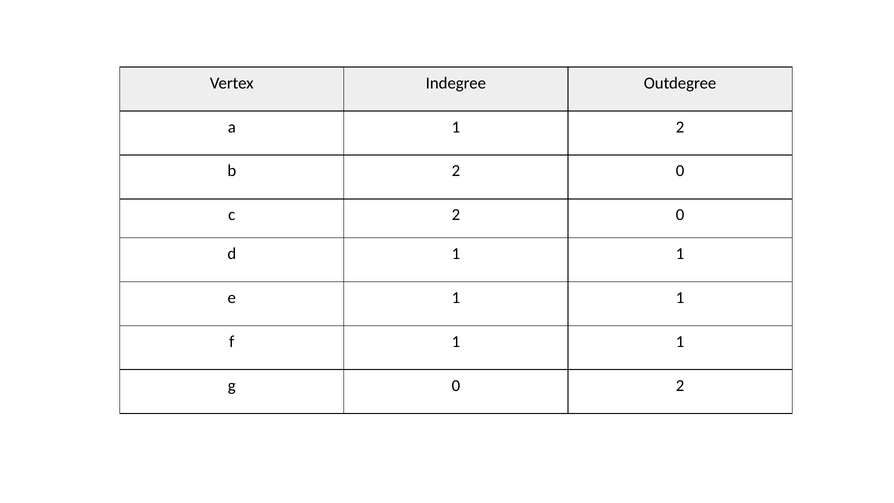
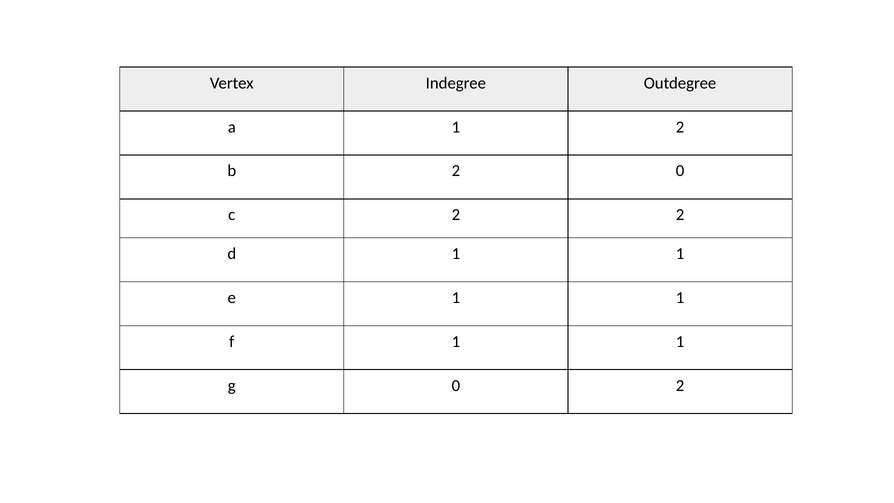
c 2 0: 0 -> 2 (680, 215)
